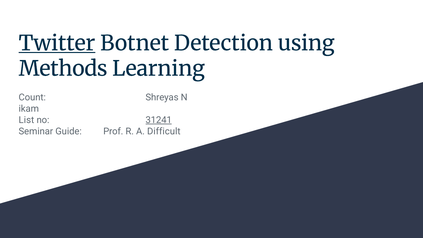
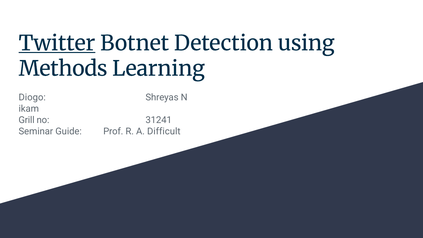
Count: Count -> Diogo (32, 97)
List: List -> Grill (27, 120)
31241 underline: present -> none (159, 120)
